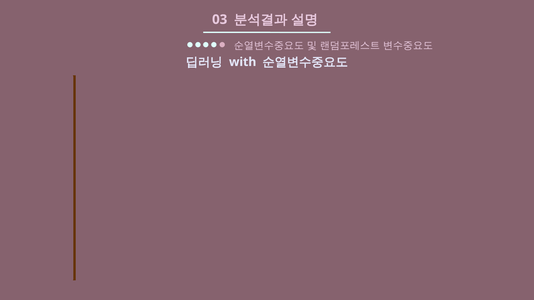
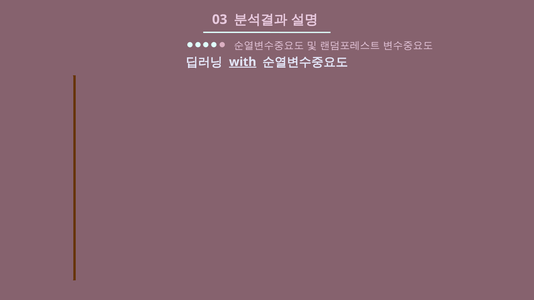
with underline: none -> present (243, 62)
